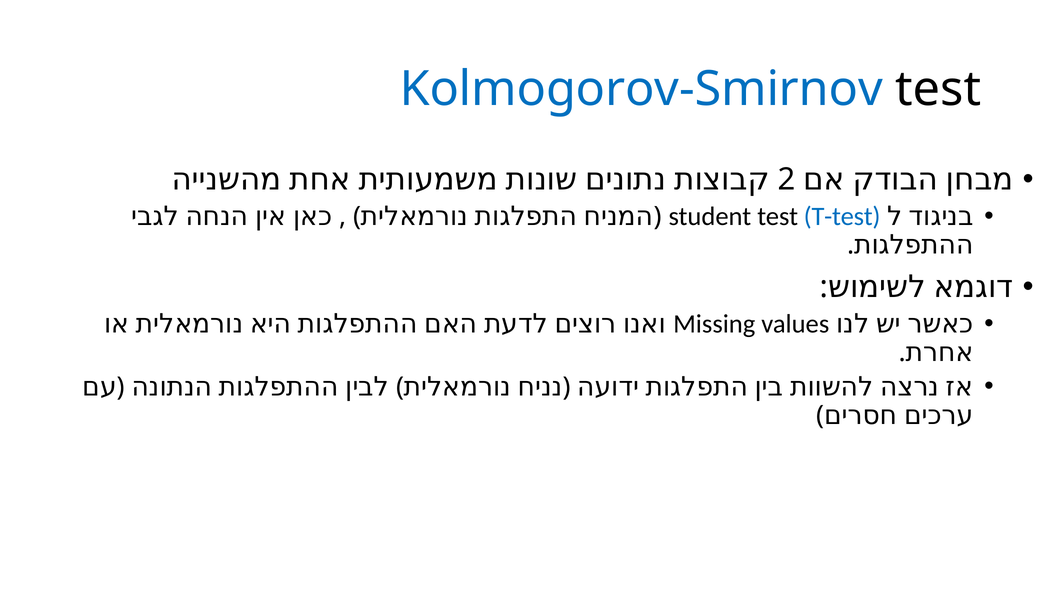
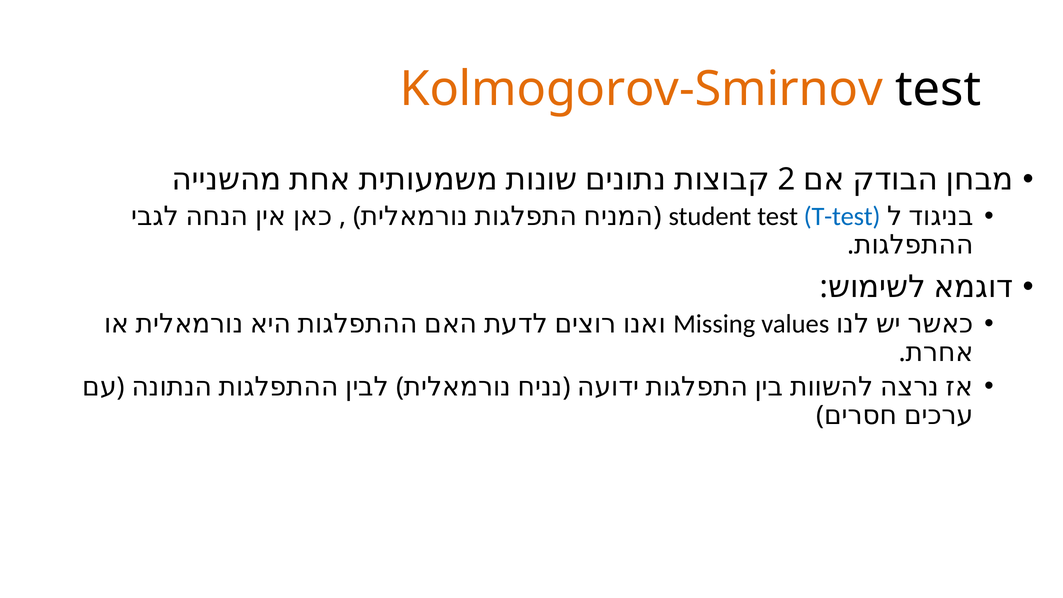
Kolmogorov-Smirnov colour: blue -> orange (641, 89)
